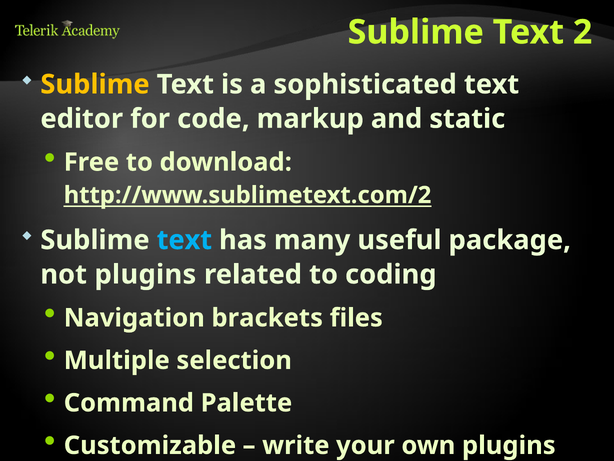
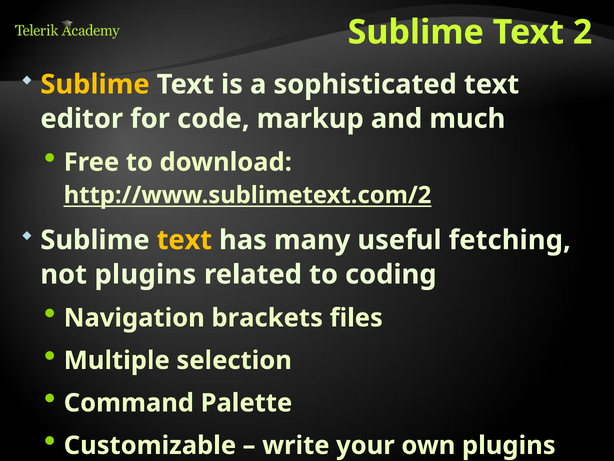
static: static -> much (467, 119)
text colour: light blue -> yellow (184, 240)
package: package -> fetching (510, 240)
